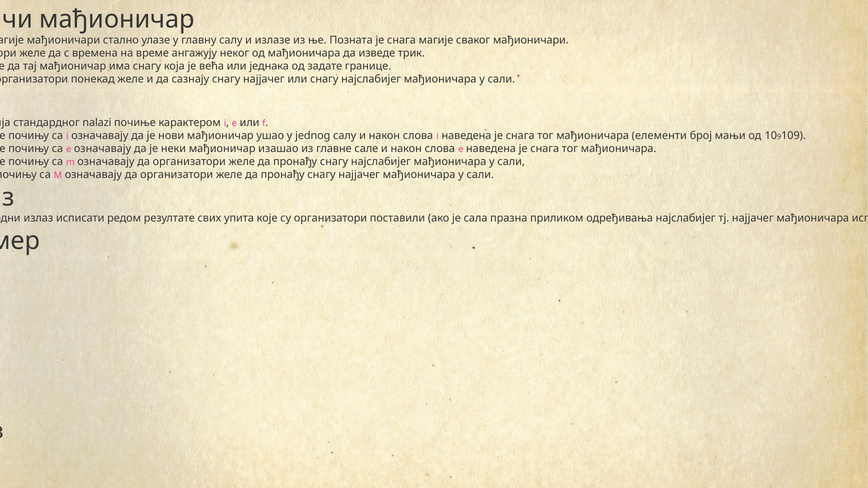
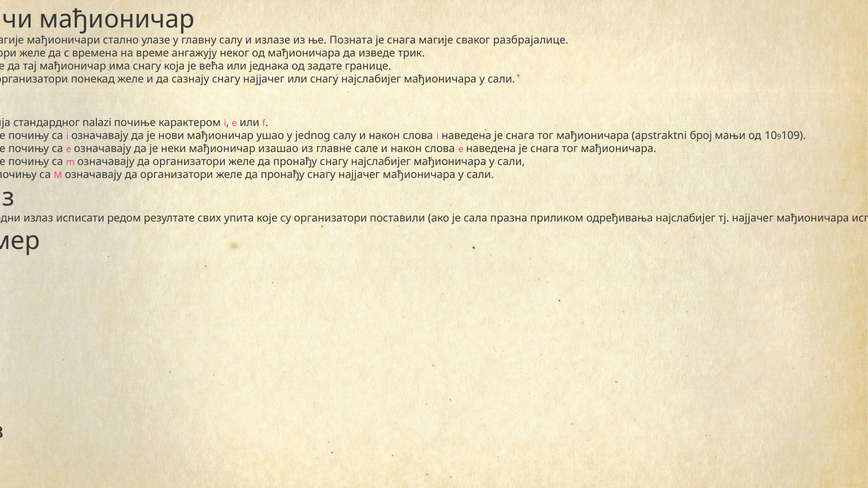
сваког мађионичари: мађионичари -> разбрајалице (531, 40)
елементи: елементи -> apstraktni (659, 136)
